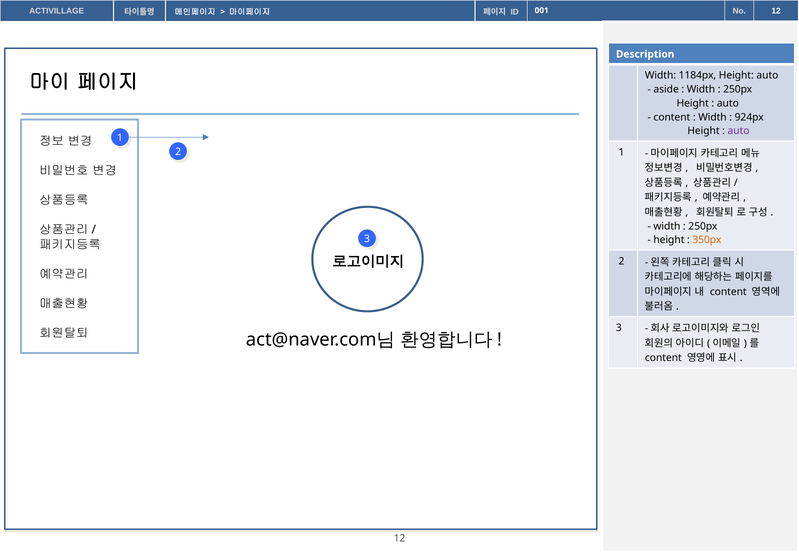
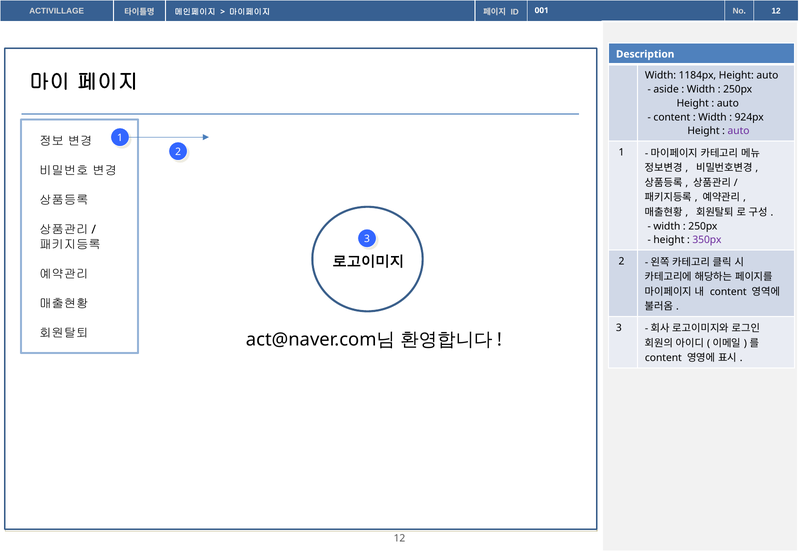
350px colour: orange -> purple (707, 240)
